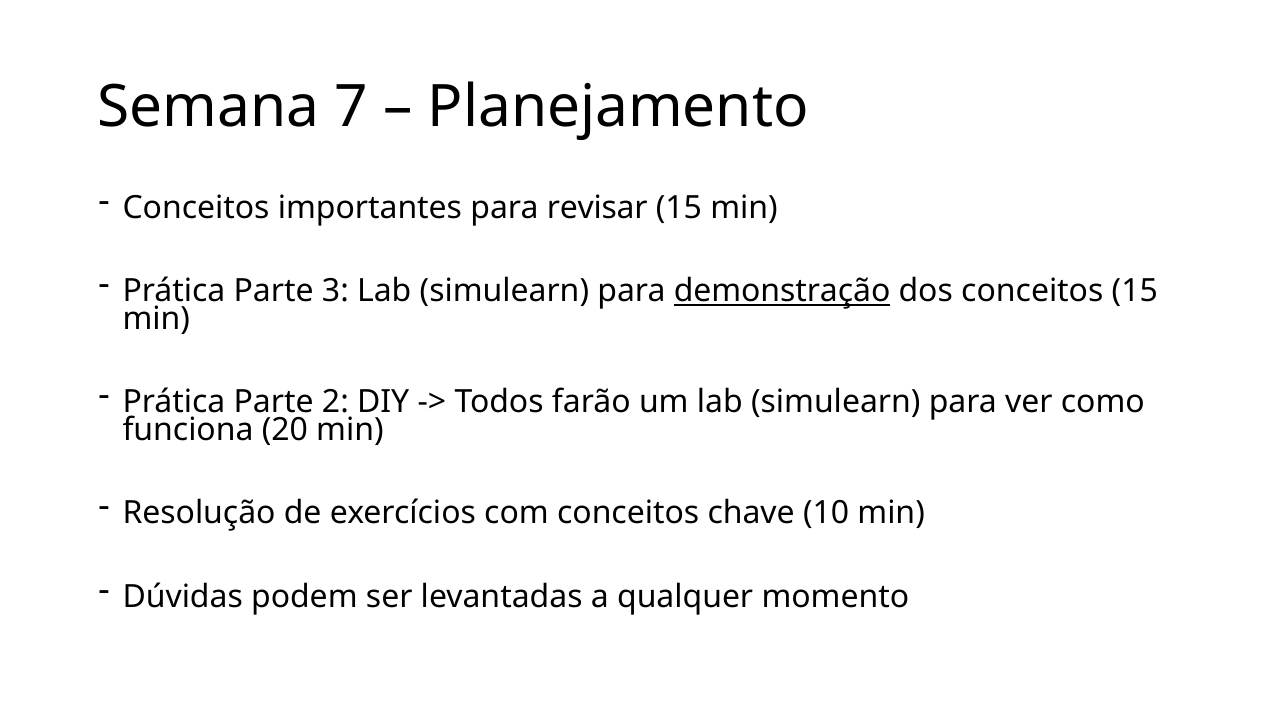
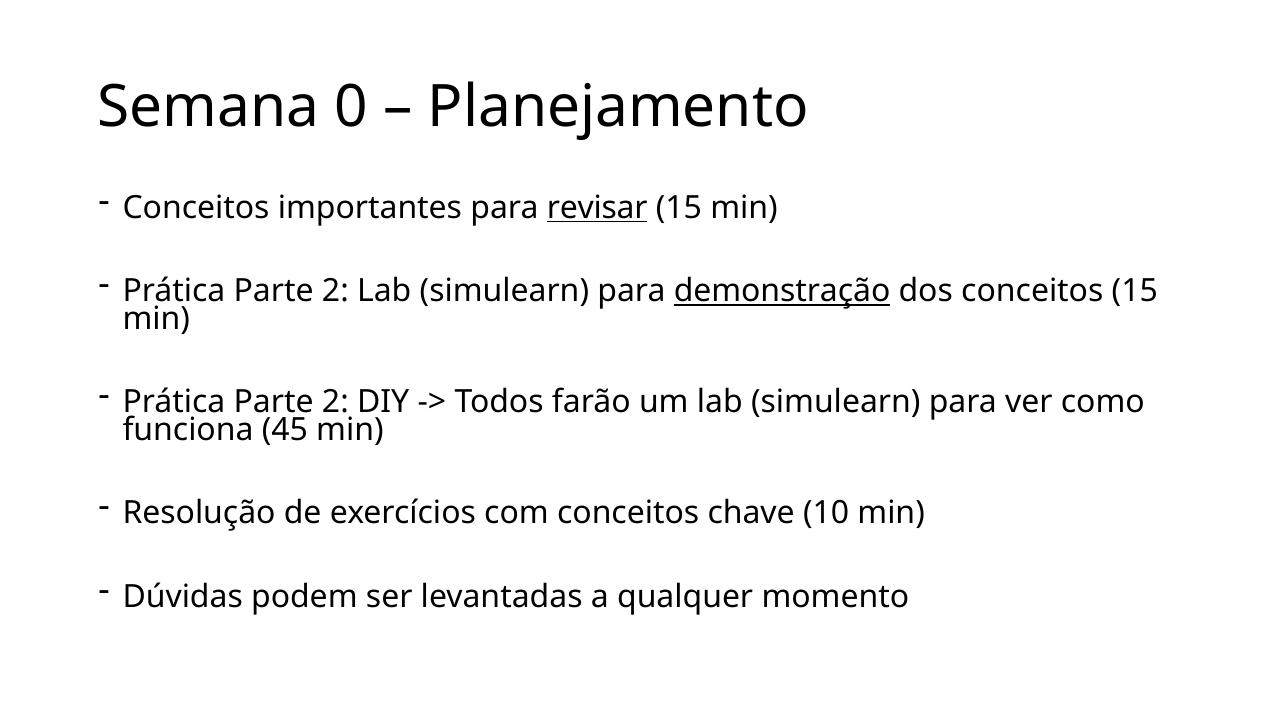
7: 7 -> 0 (351, 107)
revisar underline: none -> present (597, 208)
3: 3 -> 2 (335, 291)
20: 20 -> 45 (285, 430)
